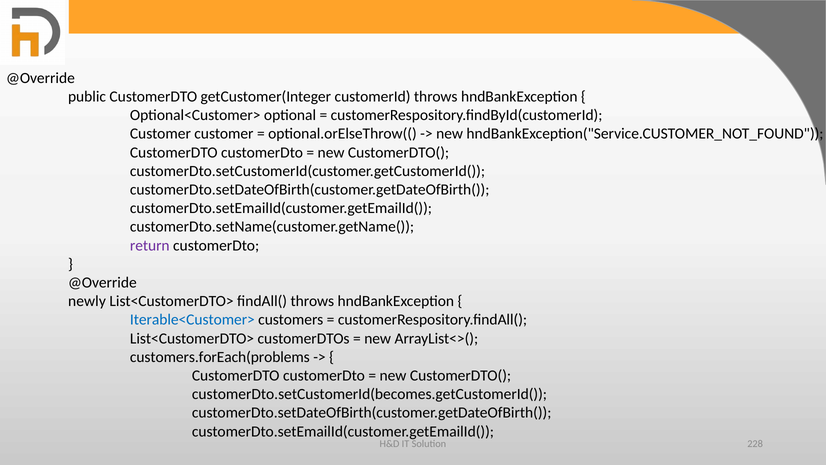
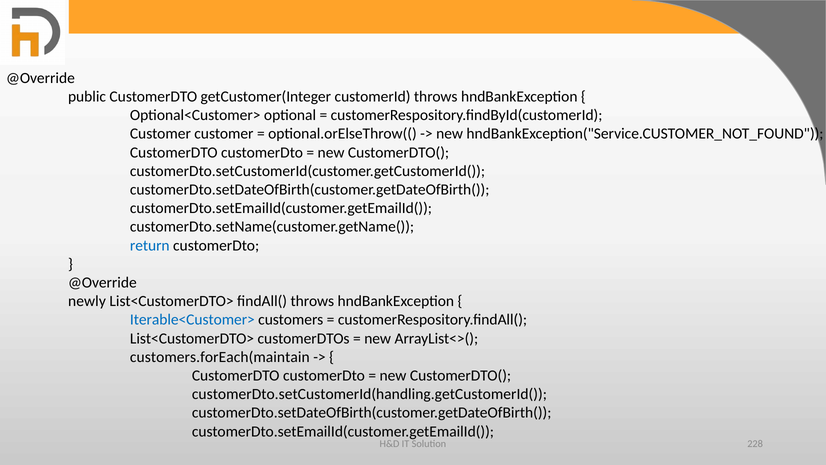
return colour: purple -> blue (150, 245)
customers.forEach(problems: customers.forEach(problems -> customers.forEach(maintain (220, 357)
customerDto.setCustomerId(becomes.getCustomerId(: customerDto.setCustomerId(becomes.getCustomerId( -> customerDto.setCustomerId(handling.getCustomerId( (369, 394)
